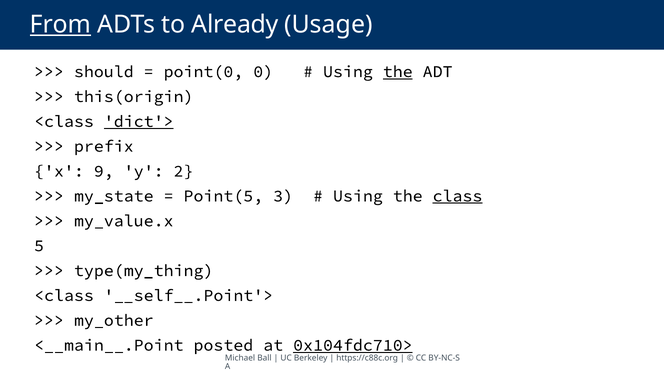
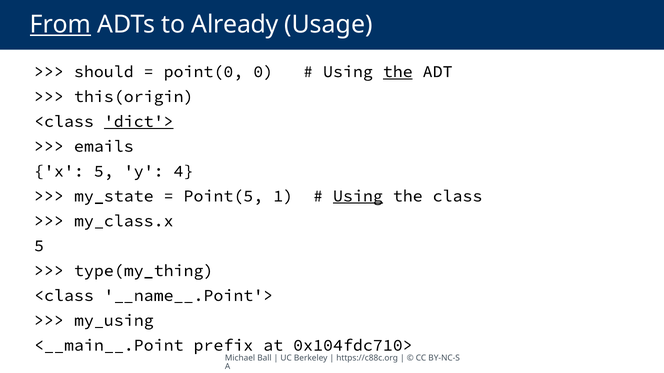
prefix: prefix -> emails (104, 146)
x 9: 9 -> 5 (104, 171)
2: 2 -> 4 (184, 171)
3: 3 -> 1 (283, 196)
Using underline: none -> present (358, 196)
class underline: present -> none (458, 196)
my_value.x: my_value.x -> my_class.x (124, 221)
__self__.Point'>: __self__.Point'> -> __name__.Point'> (189, 296)
my_other: my_other -> my_using (114, 321)
posted: posted -> prefix (223, 346)
0x104fdc710> underline: present -> none (353, 346)
